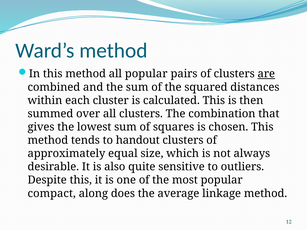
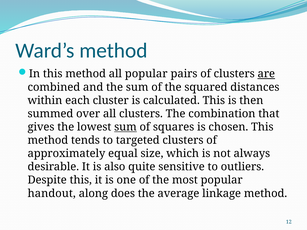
sum underline: none -> present (125, 127)
handout: handout -> targeted (138, 140)
compact: compact -> handout (52, 194)
